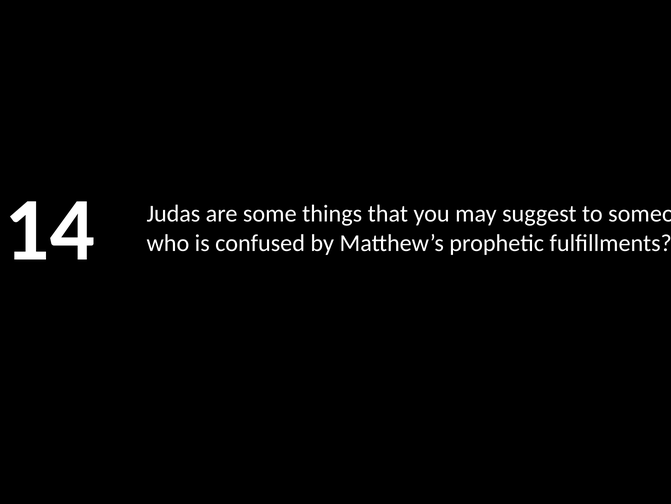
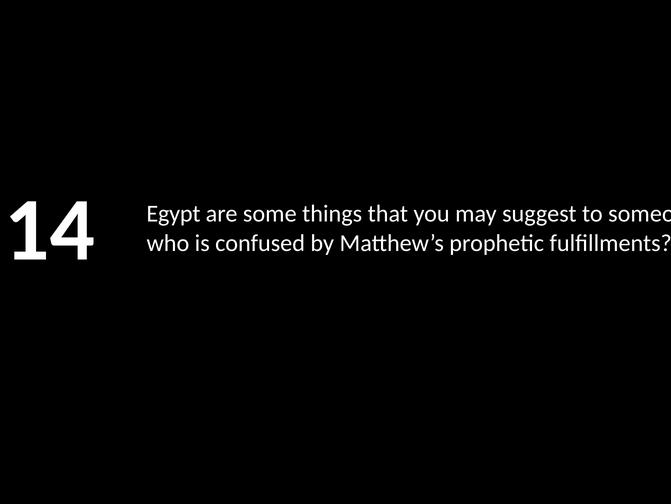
Judas: Judas -> Egypt (173, 214)
